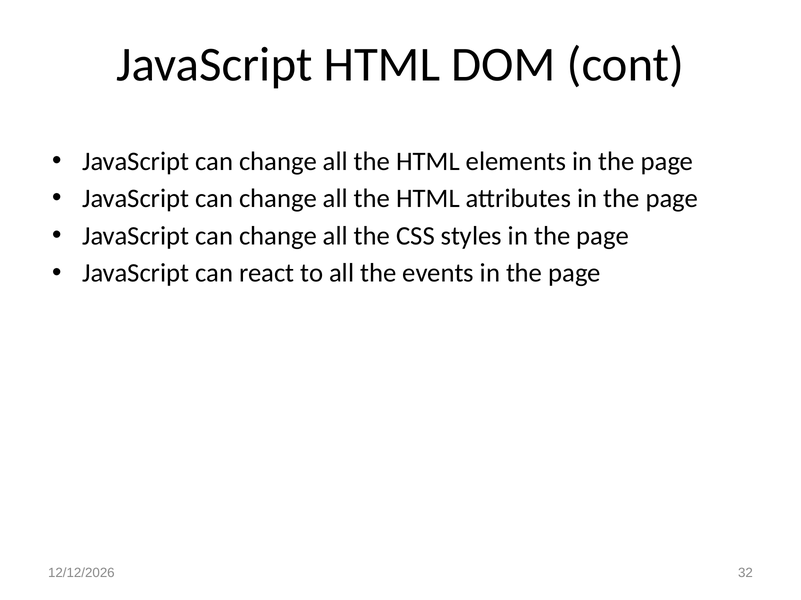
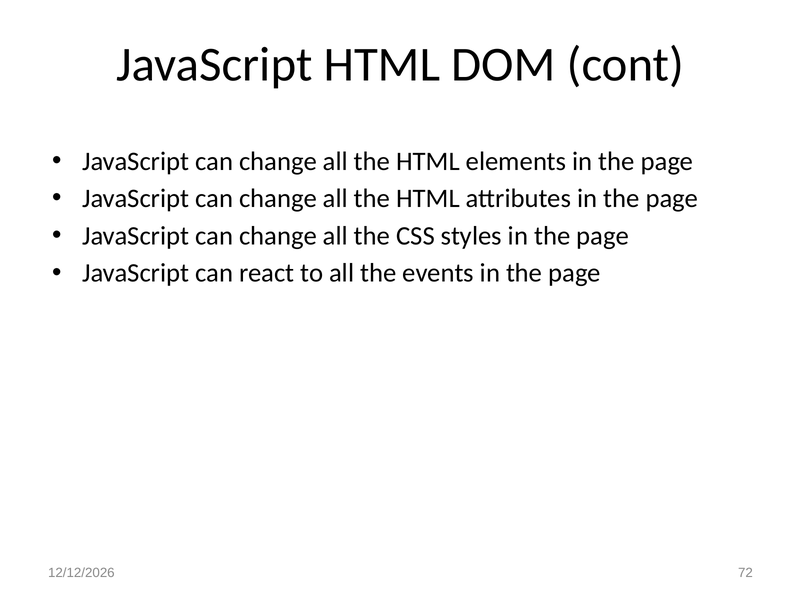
32: 32 -> 72 (746, 574)
